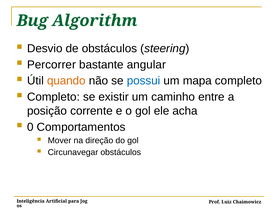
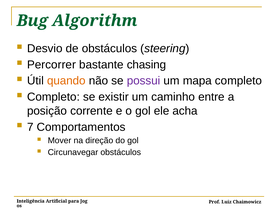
angular: angular -> chasing (146, 65)
possui colour: blue -> purple (144, 81)
0: 0 -> 7 (30, 127)
